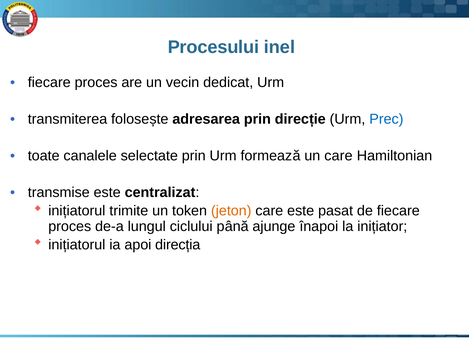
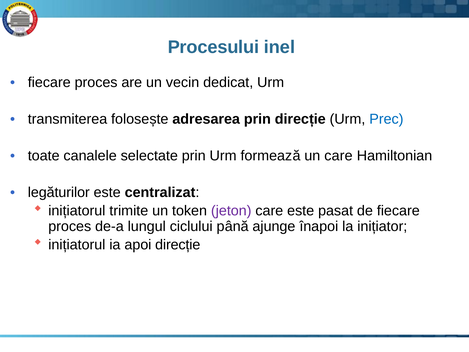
transmise: transmise -> legăturilor (59, 192)
jeton colour: orange -> purple (231, 211)
apoi direcția: direcția -> direcție (178, 245)
